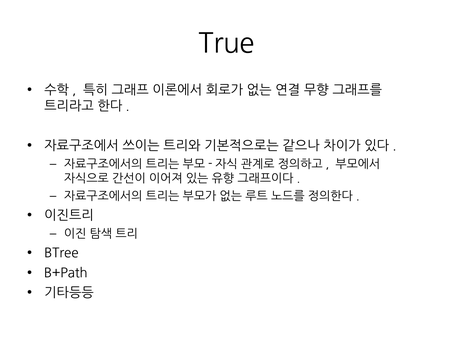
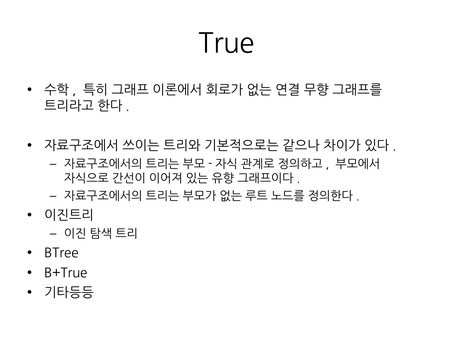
B+Path: B+Path -> B+True (66, 274)
